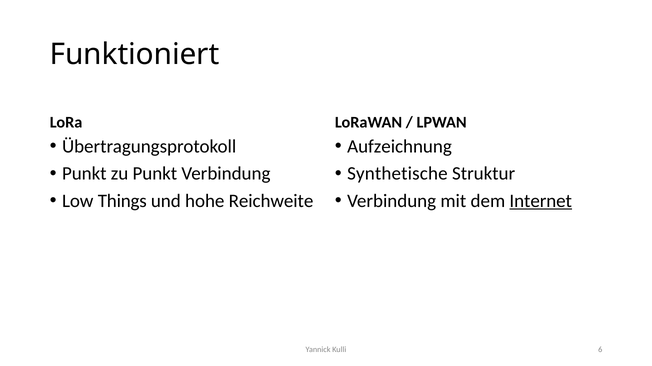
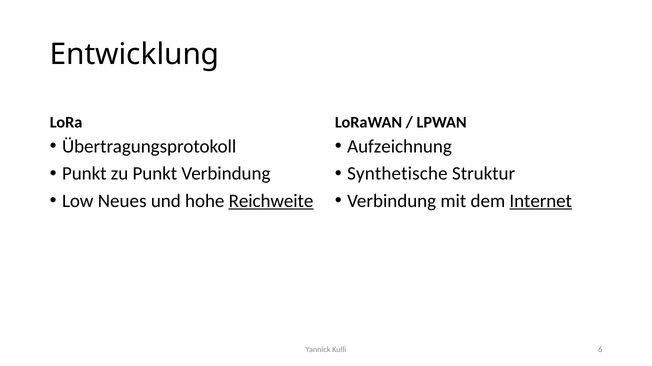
Funktioniert: Funktioniert -> Entwicklung (135, 55)
Things: Things -> Neues (122, 201)
Reichweite underline: none -> present (271, 201)
